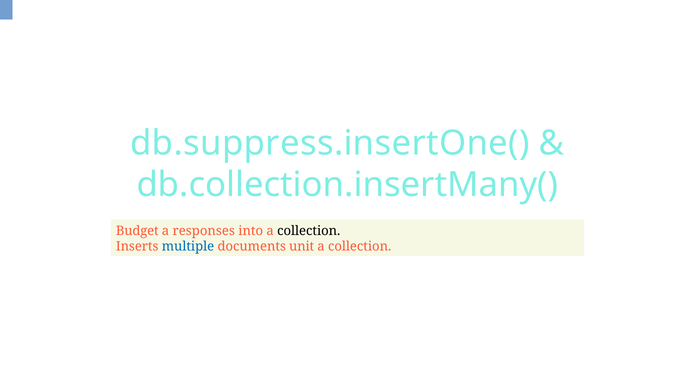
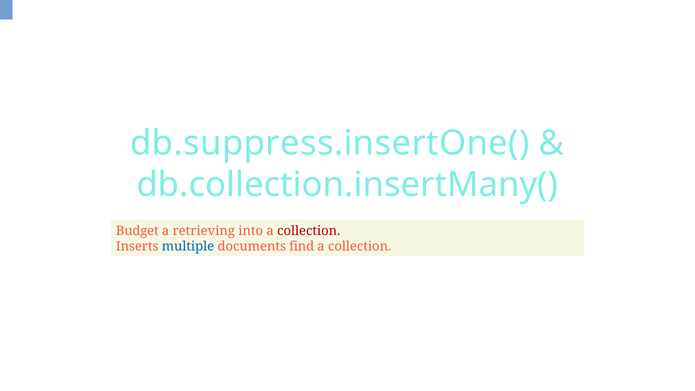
responses: responses -> retrieving (204, 231)
collection colour: black -> red (309, 231)
unit: unit -> find (302, 246)
